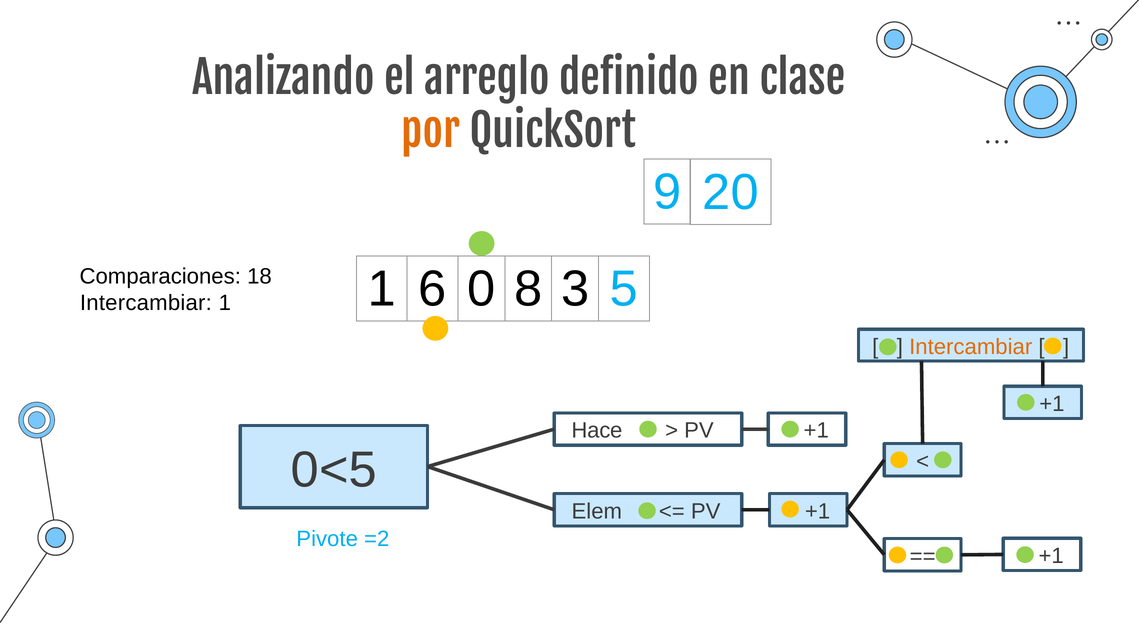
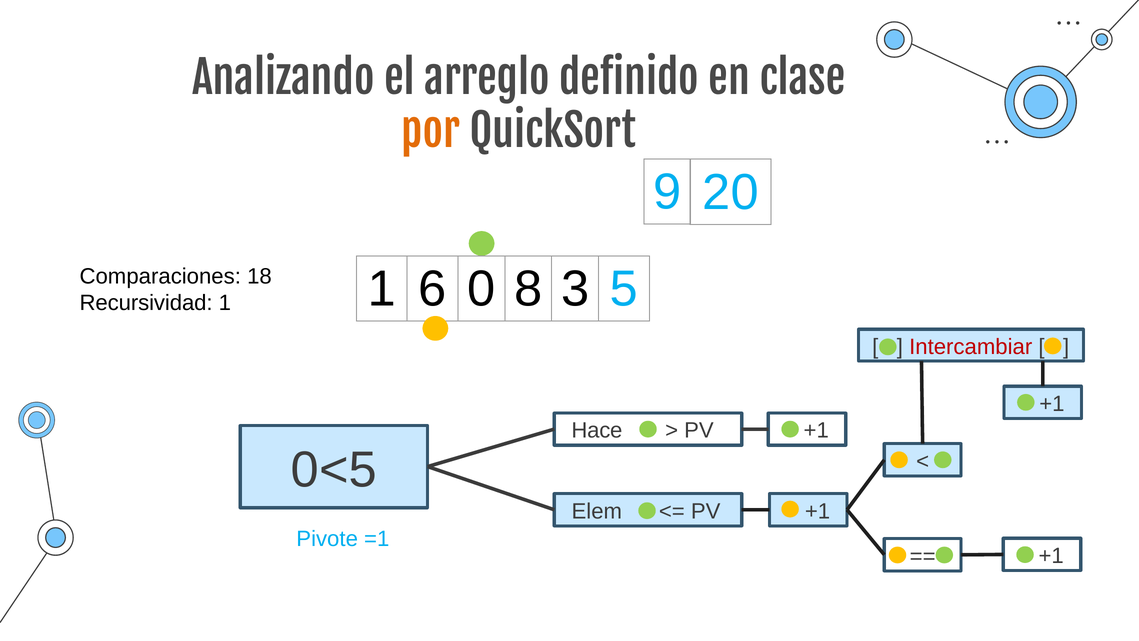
Intercambiar: Intercambiar -> Recursividad (146, 303)
Intercambiar colour: orange -> red (971, 347)
=2: =2 -> =1 (377, 539)
